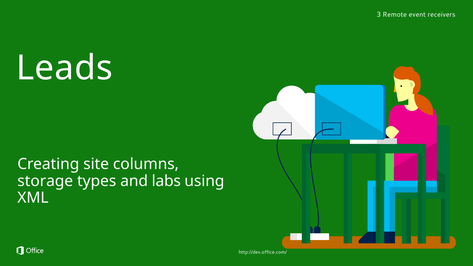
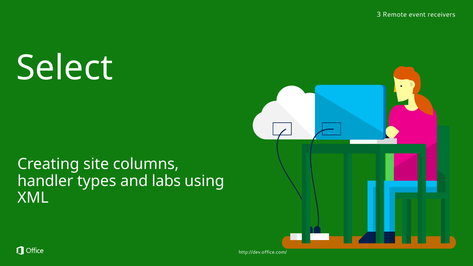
Leads: Leads -> Select (65, 68)
storage: storage -> handler (45, 181)
